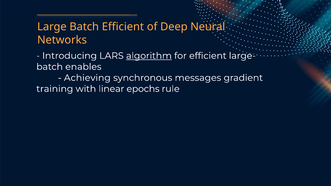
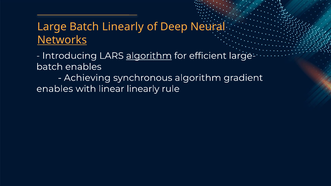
Batch Efficient: Efficient -> Linearly (123, 27)
Networks underline: none -> present (62, 40)
synchronous messages: messages -> algorithm (198, 78)
training: training -> enables (55, 89)
linear epochs: epochs -> linearly (143, 89)
